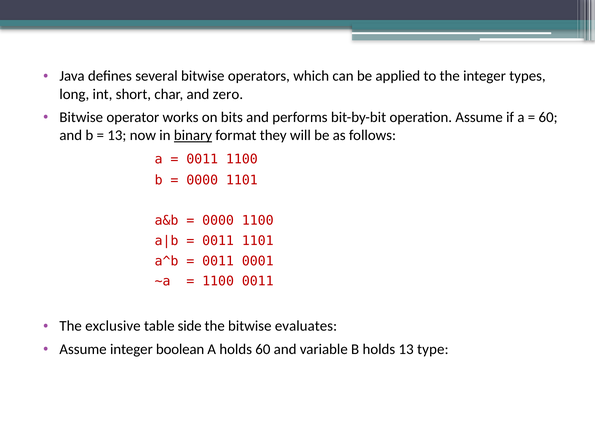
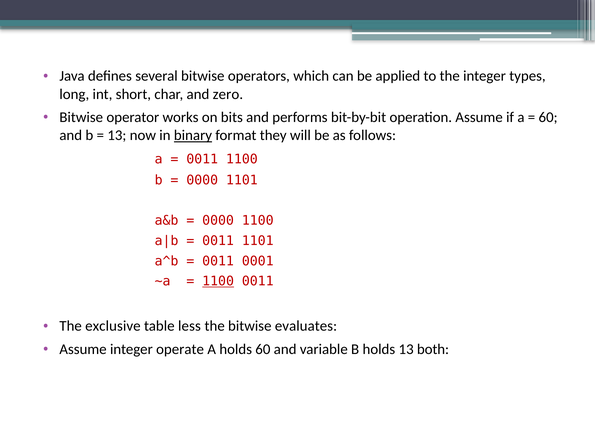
1100 underline: none -> present (218, 281)
side: side -> less (189, 326)
boolean: boolean -> operate (180, 349)
type: type -> both (433, 349)
